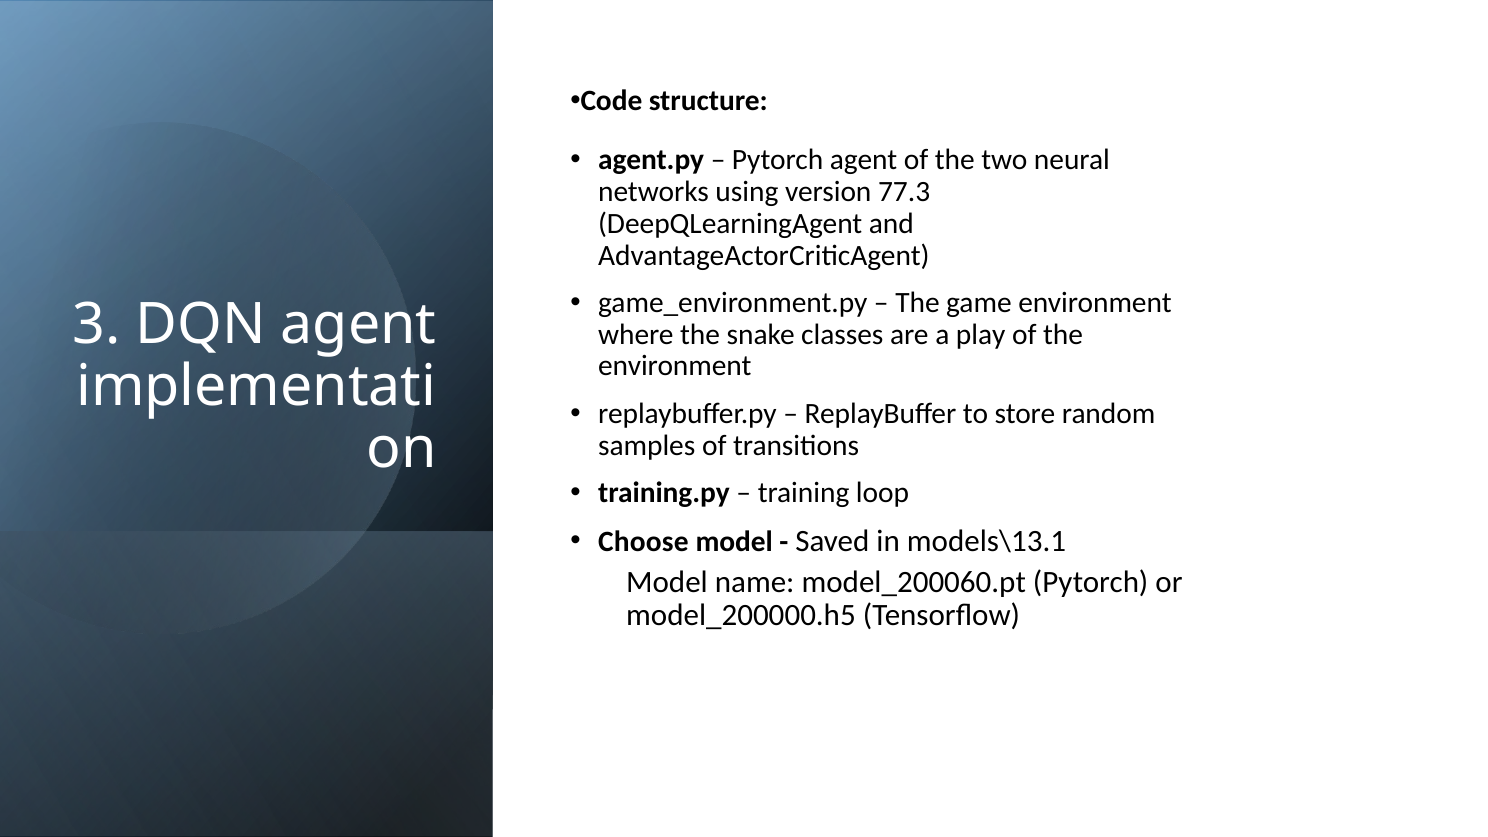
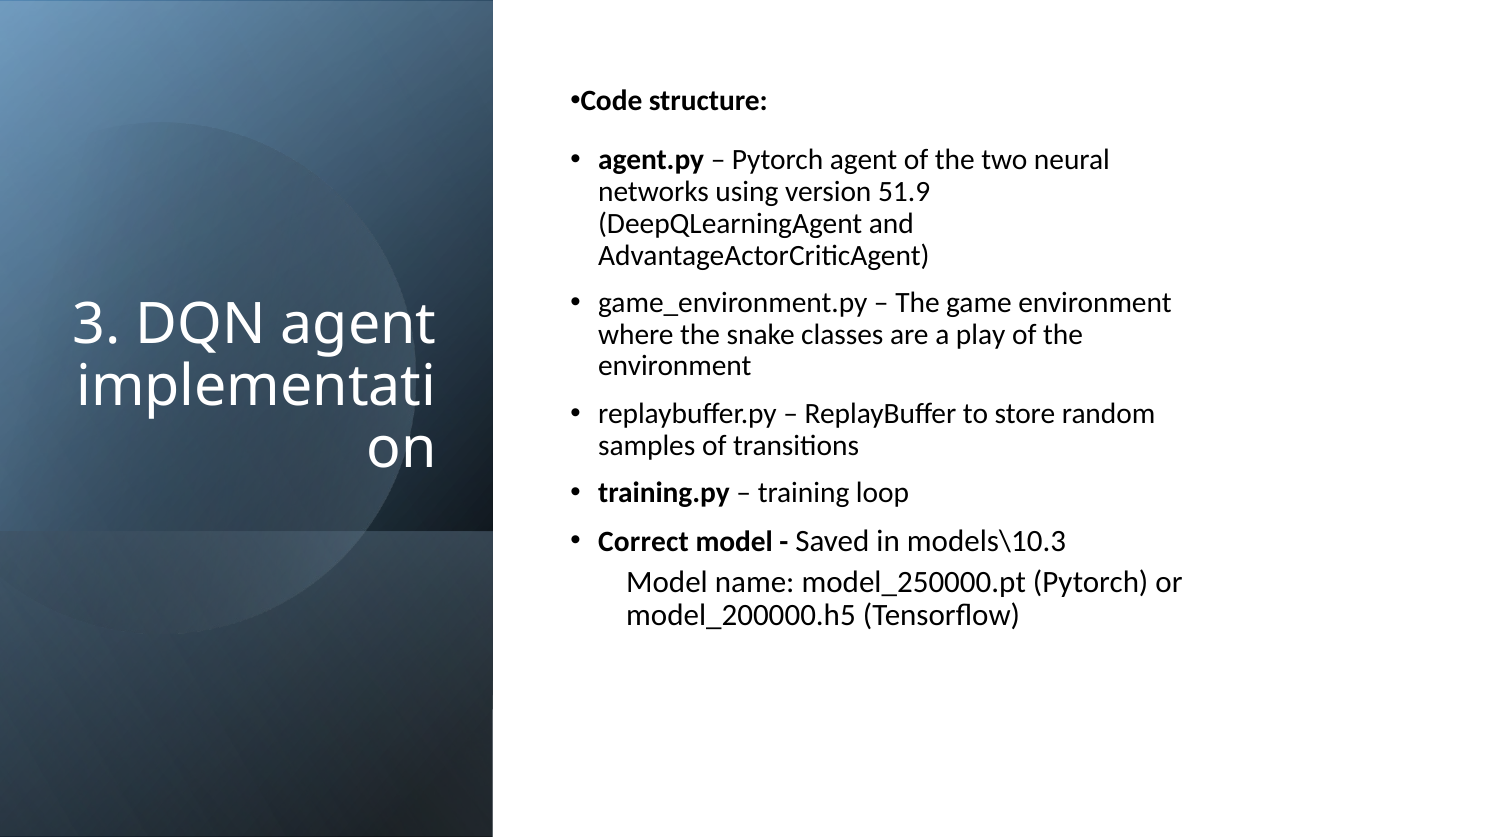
77.3: 77.3 -> 51.9 (904, 192)
Choose: Choose -> Correct (643, 541)
models\13.1: models\13.1 -> models\10.3 (986, 541)
model_200060.pt: model_200060.pt -> model_250000.pt (914, 582)
